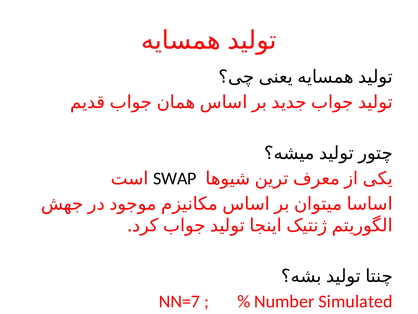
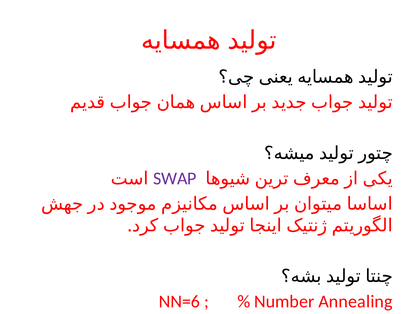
SWAP colour: black -> purple (175, 178)
NN=7: NN=7 -> NN=6 (179, 301)
Simulated: Simulated -> Annealing (356, 301)
